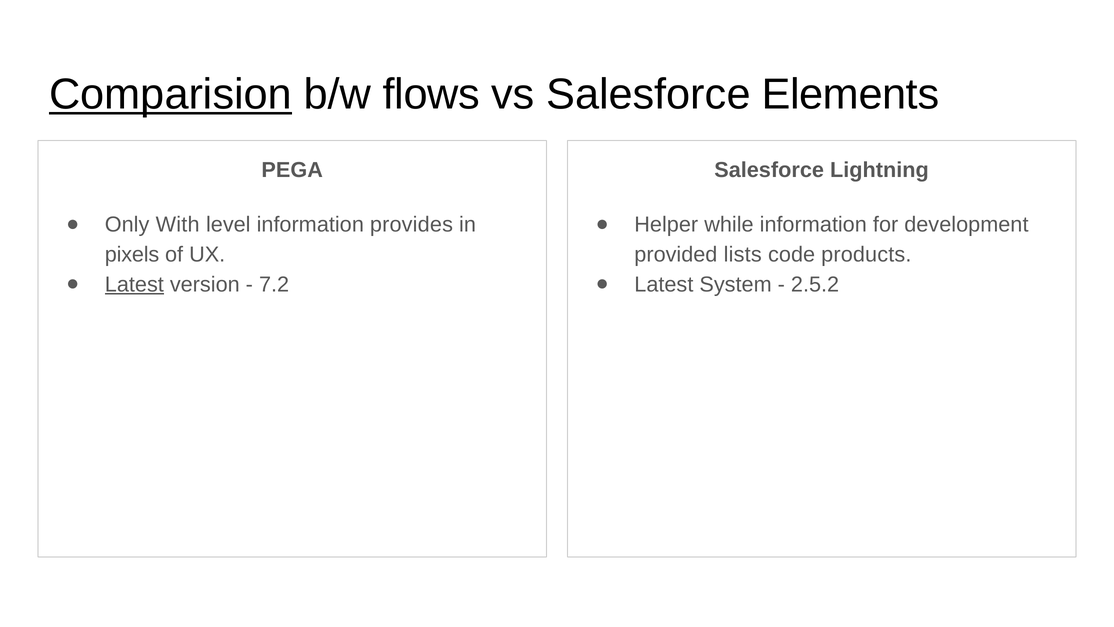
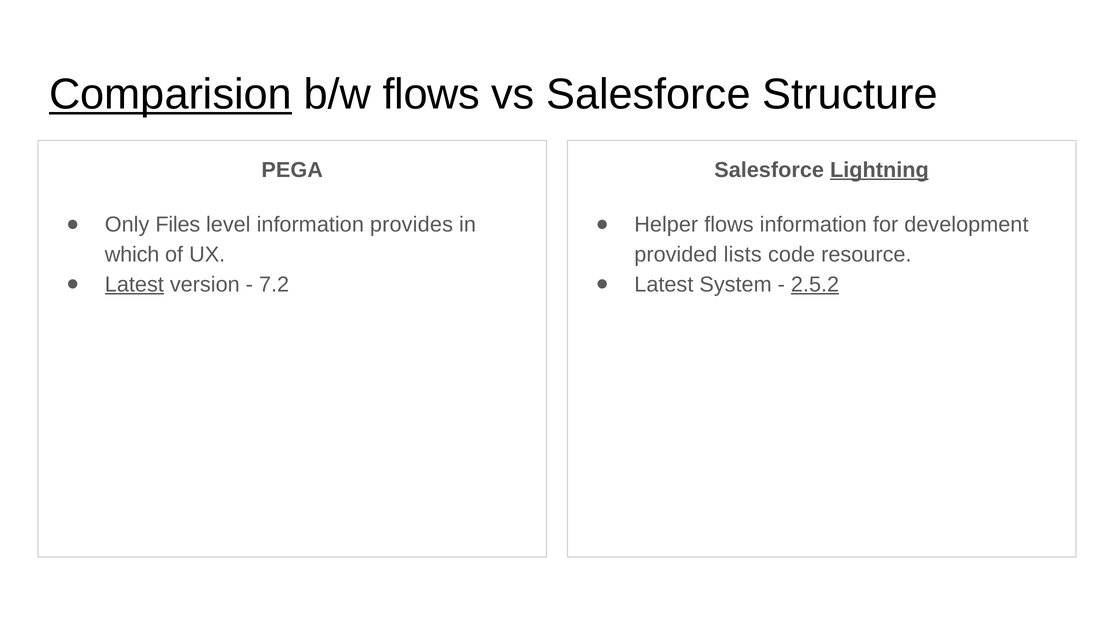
Elements: Elements -> Structure (850, 94)
Lightning underline: none -> present (879, 170)
With: With -> Files (178, 225)
Helper while: while -> flows (729, 225)
pixels: pixels -> which (132, 254)
products: products -> resource (866, 254)
2.5.2 underline: none -> present (815, 284)
